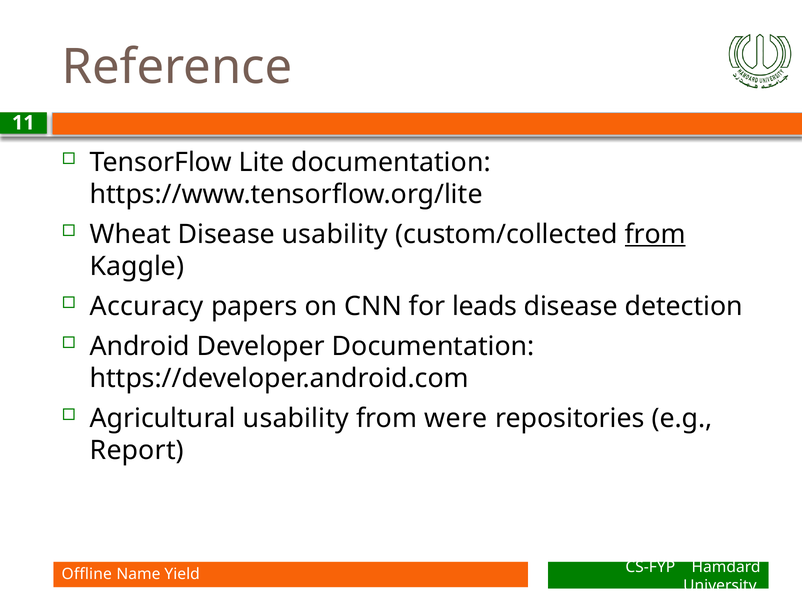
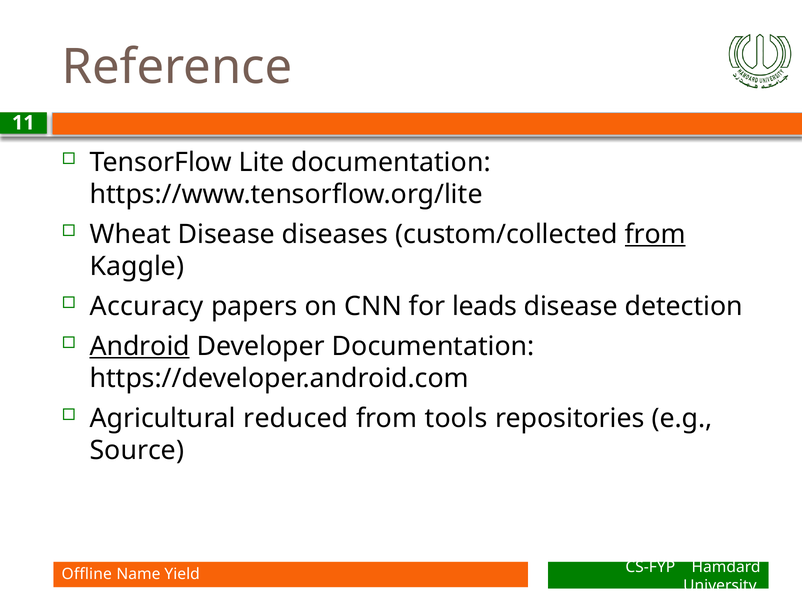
Disease usability: usability -> diseases (335, 234)
Android underline: none -> present (140, 346)
Agricultural usability: usability -> reduced (296, 418)
were: were -> tools (456, 418)
Report: Report -> Source (137, 450)
